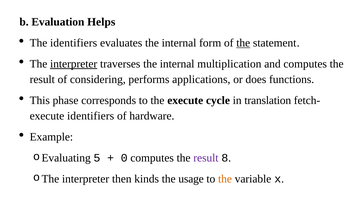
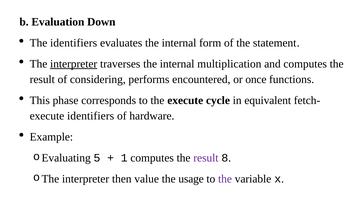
Helps: Helps -> Down (101, 22)
the underline: present -> none (243, 43)
applications: applications -> encountered (201, 80)
does: does -> once (256, 80)
translation: translation -> equivalent (268, 100)
0: 0 -> 1 (124, 158)
kinds: kinds -> value (147, 179)
the colour: orange -> purple (225, 179)
